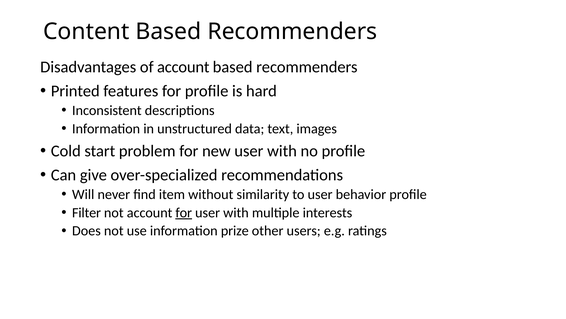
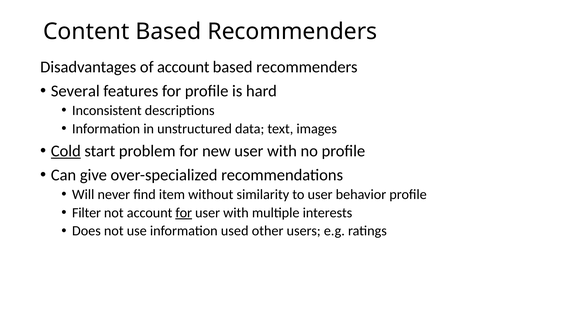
Printed: Printed -> Several (75, 91)
Cold underline: none -> present (66, 151)
prize: prize -> used (235, 231)
